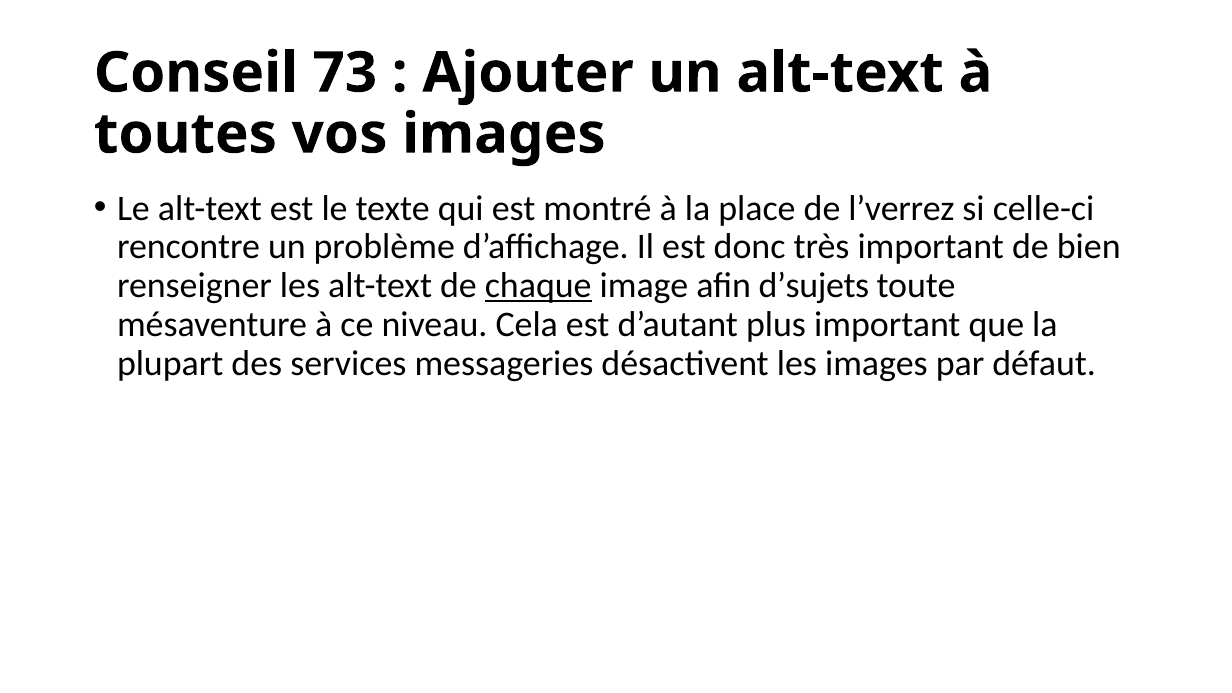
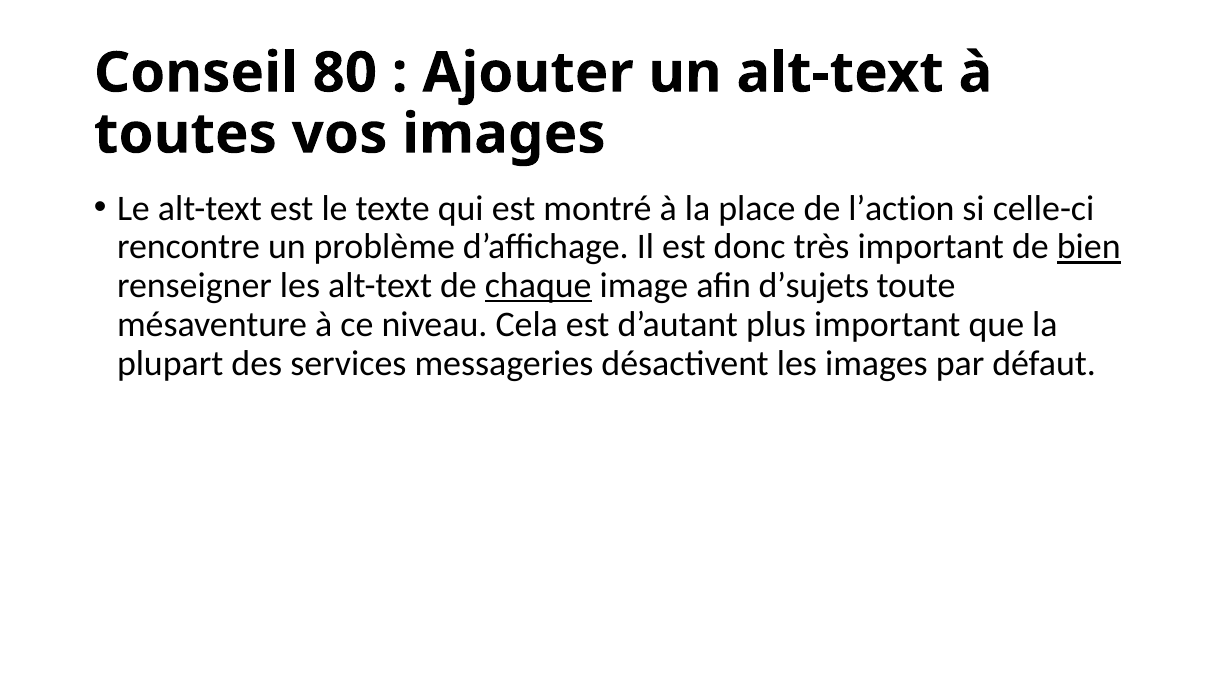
73: 73 -> 80 (345, 73)
l’verrez: l’verrez -> l’action (901, 208)
bien underline: none -> present (1089, 247)
